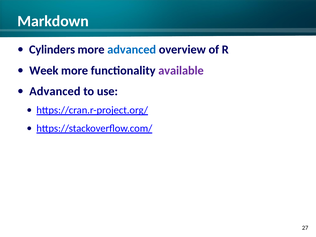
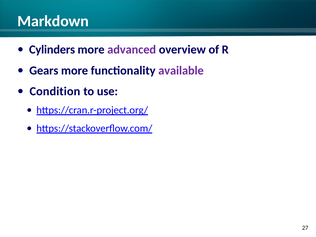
advanced colour: blue -> purple (132, 50)
Week: Week -> Gears (44, 70)
Advanced: Advanced -> Condition (55, 91)
